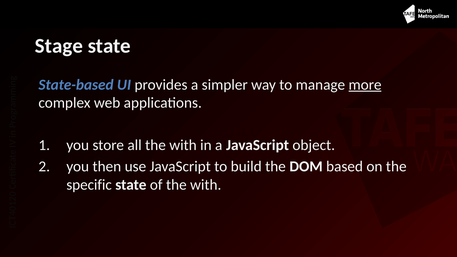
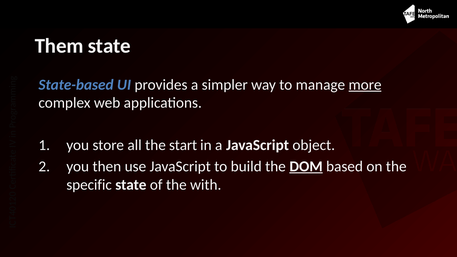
Stage: Stage -> Them (59, 46)
all the with: with -> start (183, 145)
DOM underline: none -> present (306, 166)
